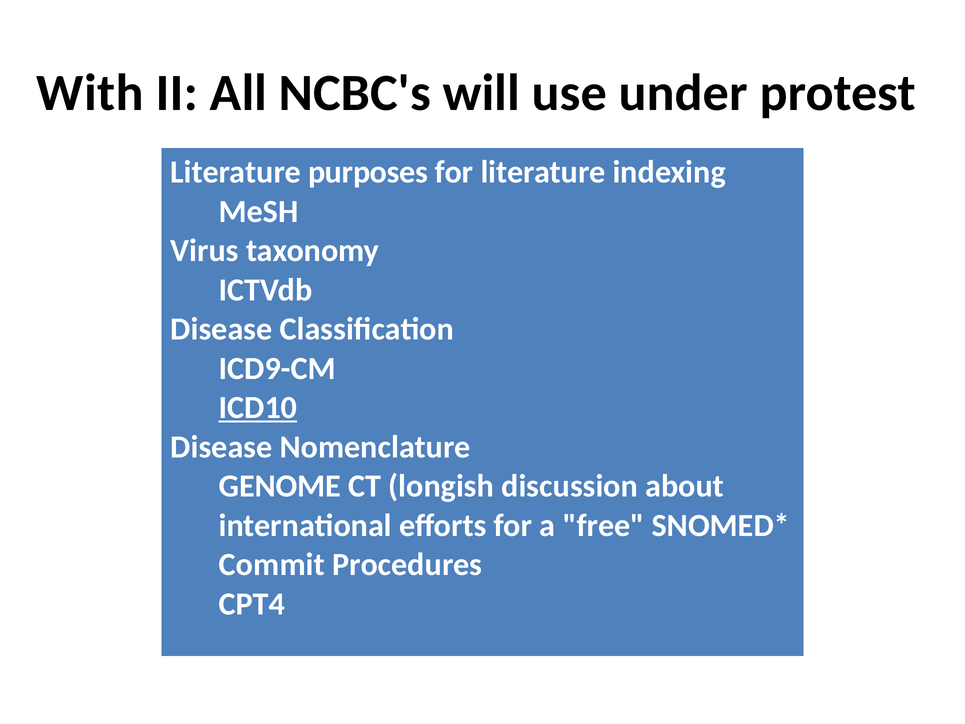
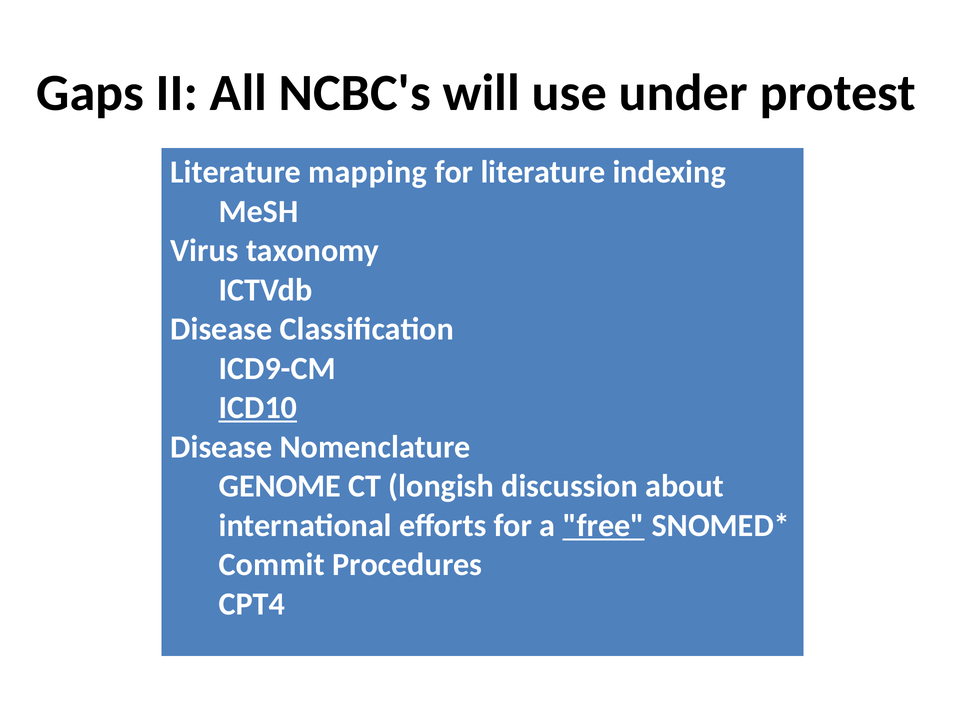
With: With -> Gaps (90, 93)
purposes: purposes -> mapping (368, 172)
free underline: none -> present (603, 525)
